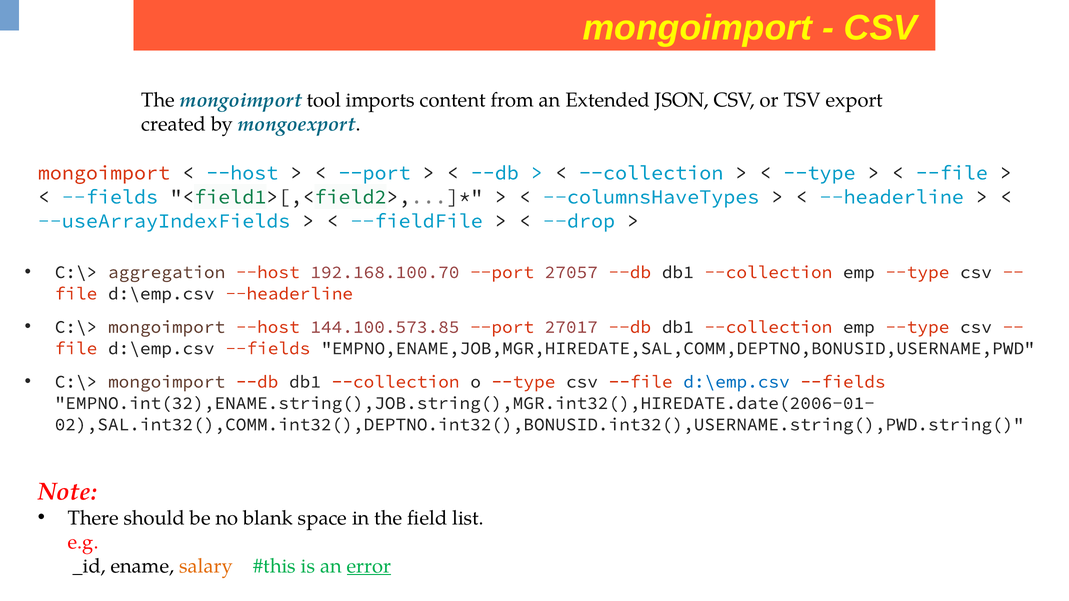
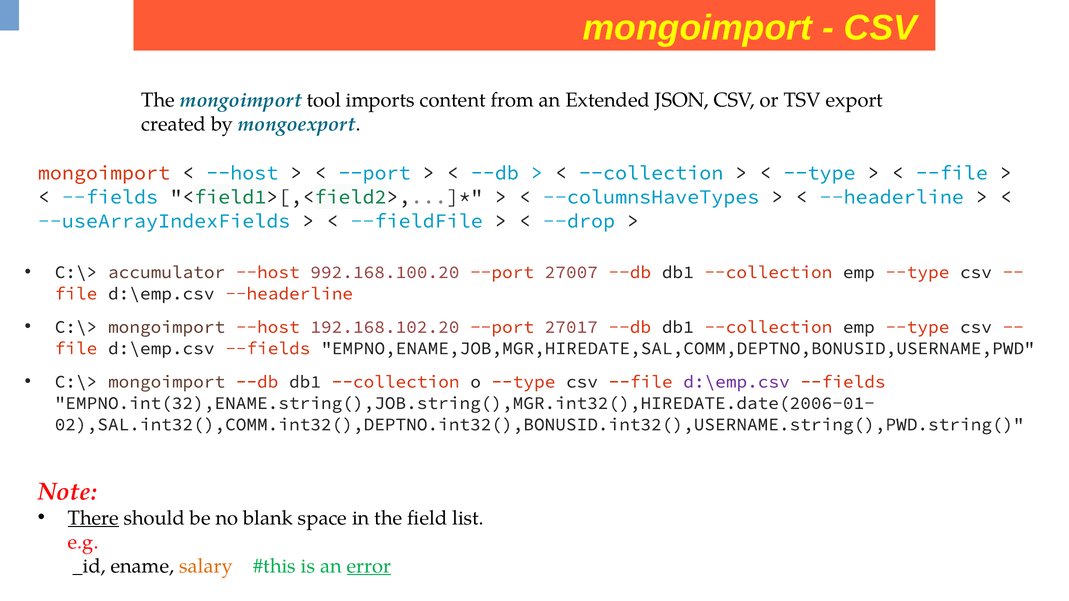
aggregation: aggregation -> accumulator (167, 272)
192.168.100.70: 192.168.100.70 -> 992.168.100.20 (385, 272)
27057: 27057 -> 27007 (571, 272)
144.100.573.85: 144.100.573.85 -> 192.168.102.20 (385, 327)
d:\emp.csv colour: blue -> purple (737, 382)
There underline: none -> present (93, 518)
